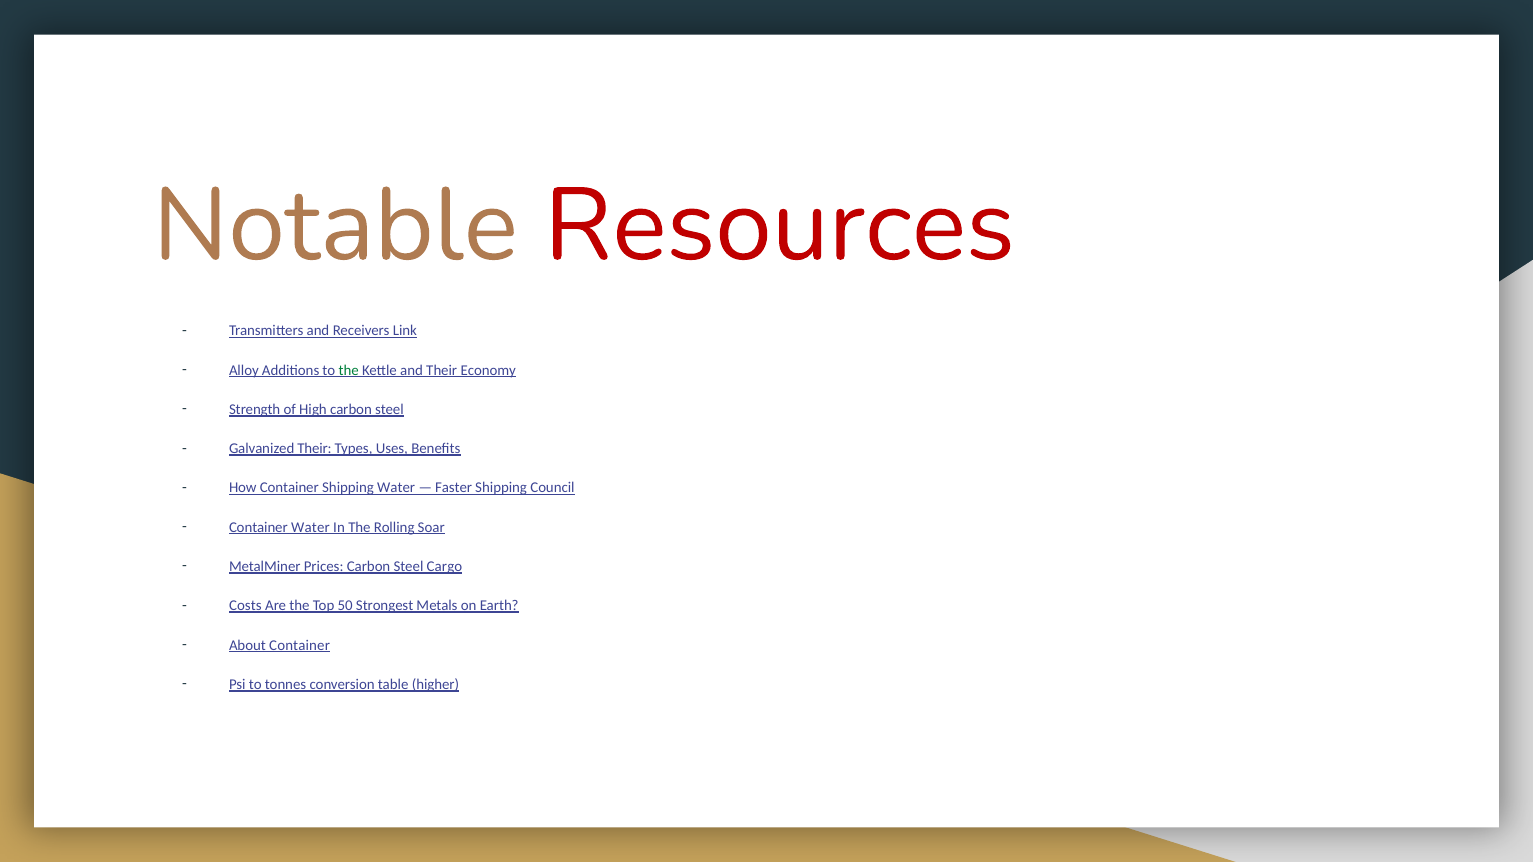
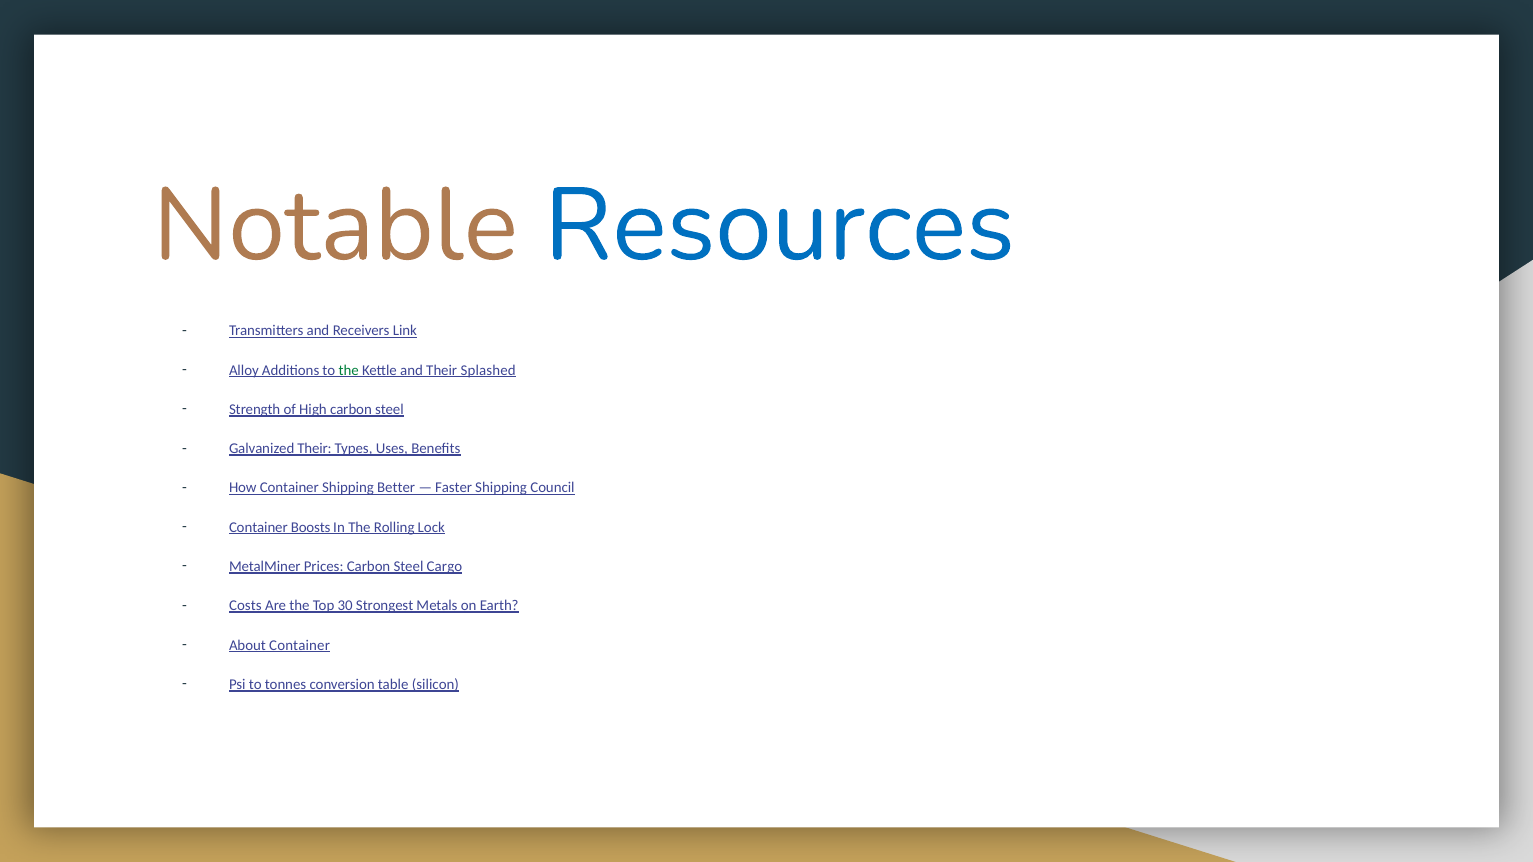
Resources colour: red -> blue (780, 226)
Economy: Economy -> Splashed (488, 370)
Shipping Water: Water -> Better (396, 488)
Container Water: Water -> Boosts (311, 527)
Soar: Soar -> Lock (431, 527)
50: 50 -> 30 (345, 606)
higher: higher -> silicon (435, 685)
